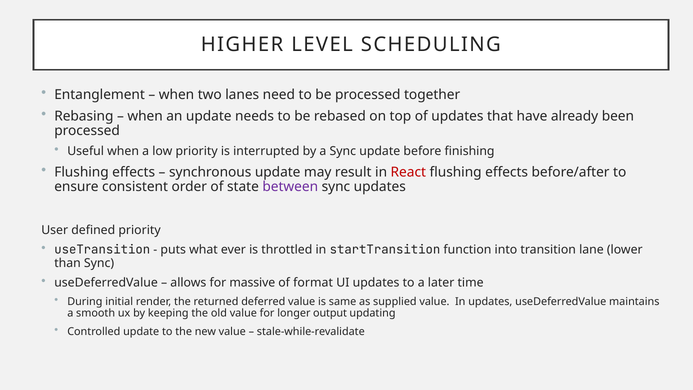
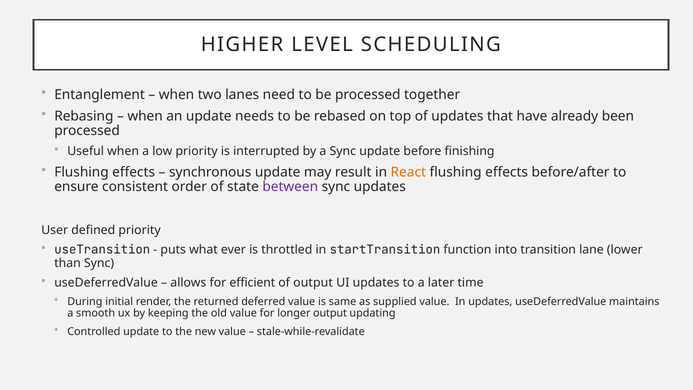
React colour: red -> orange (408, 172)
massive: massive -> efficient (252, 283)
of format: format -> output (313, 283)
